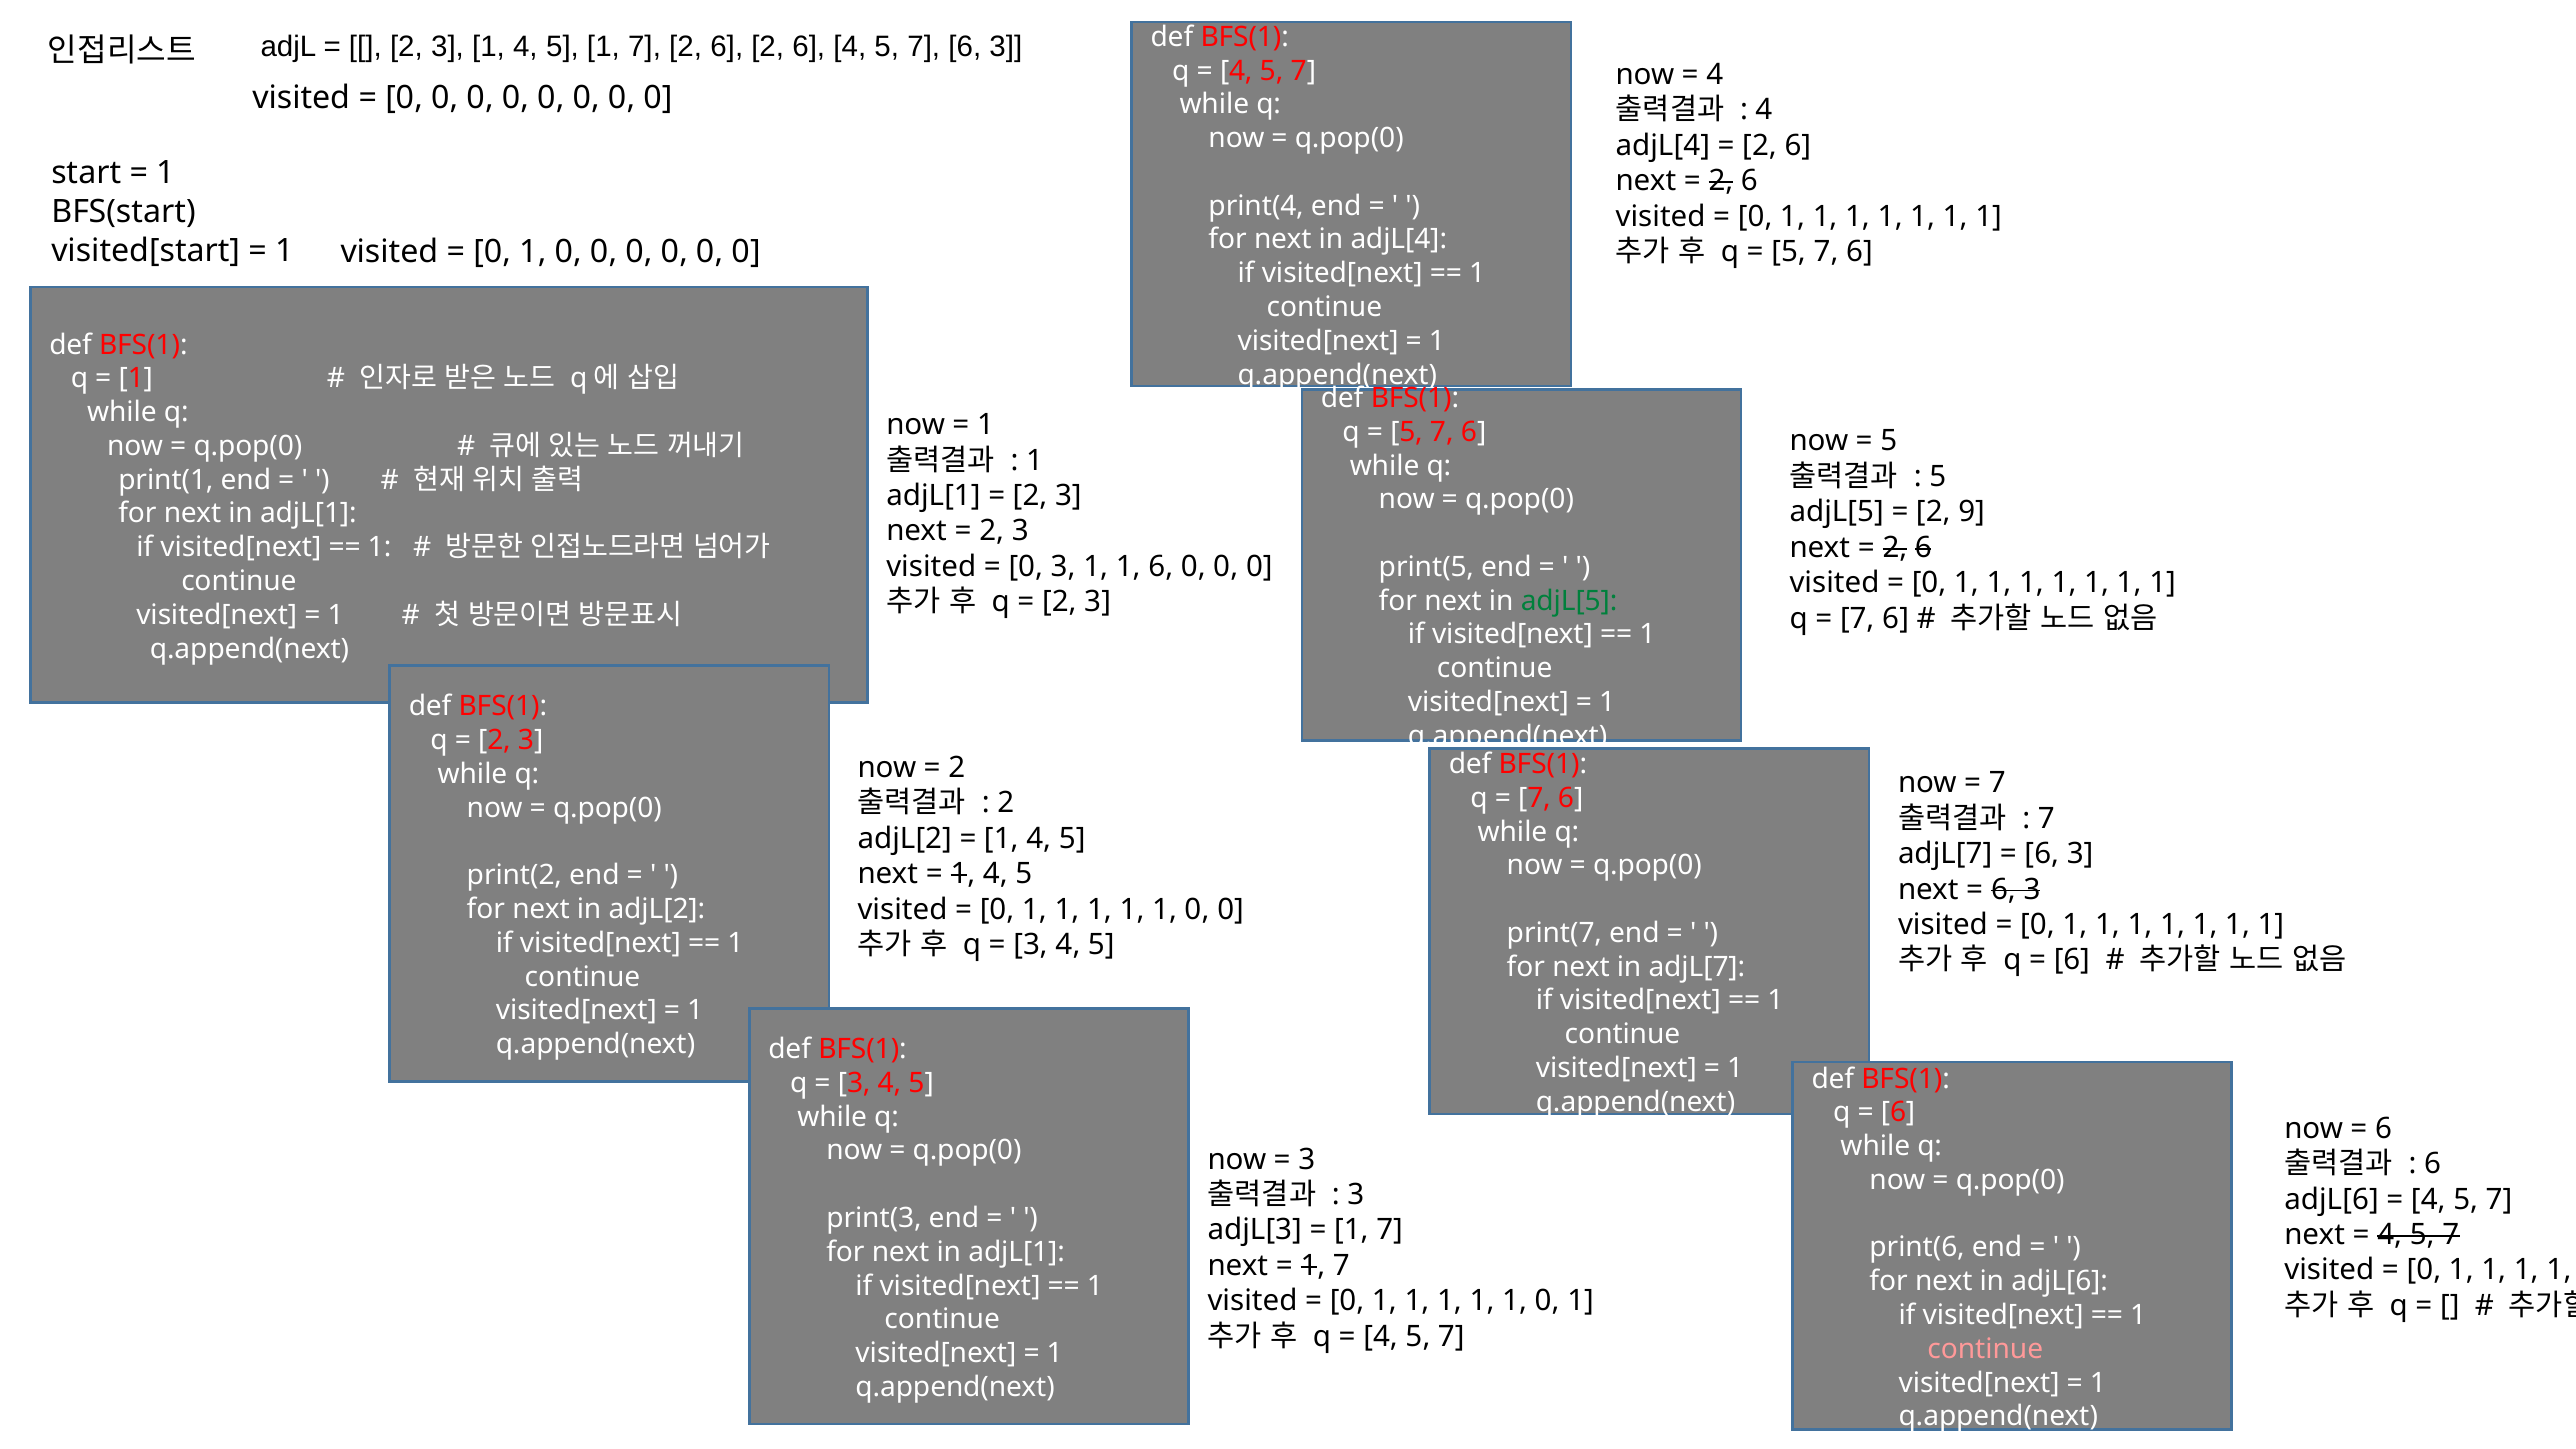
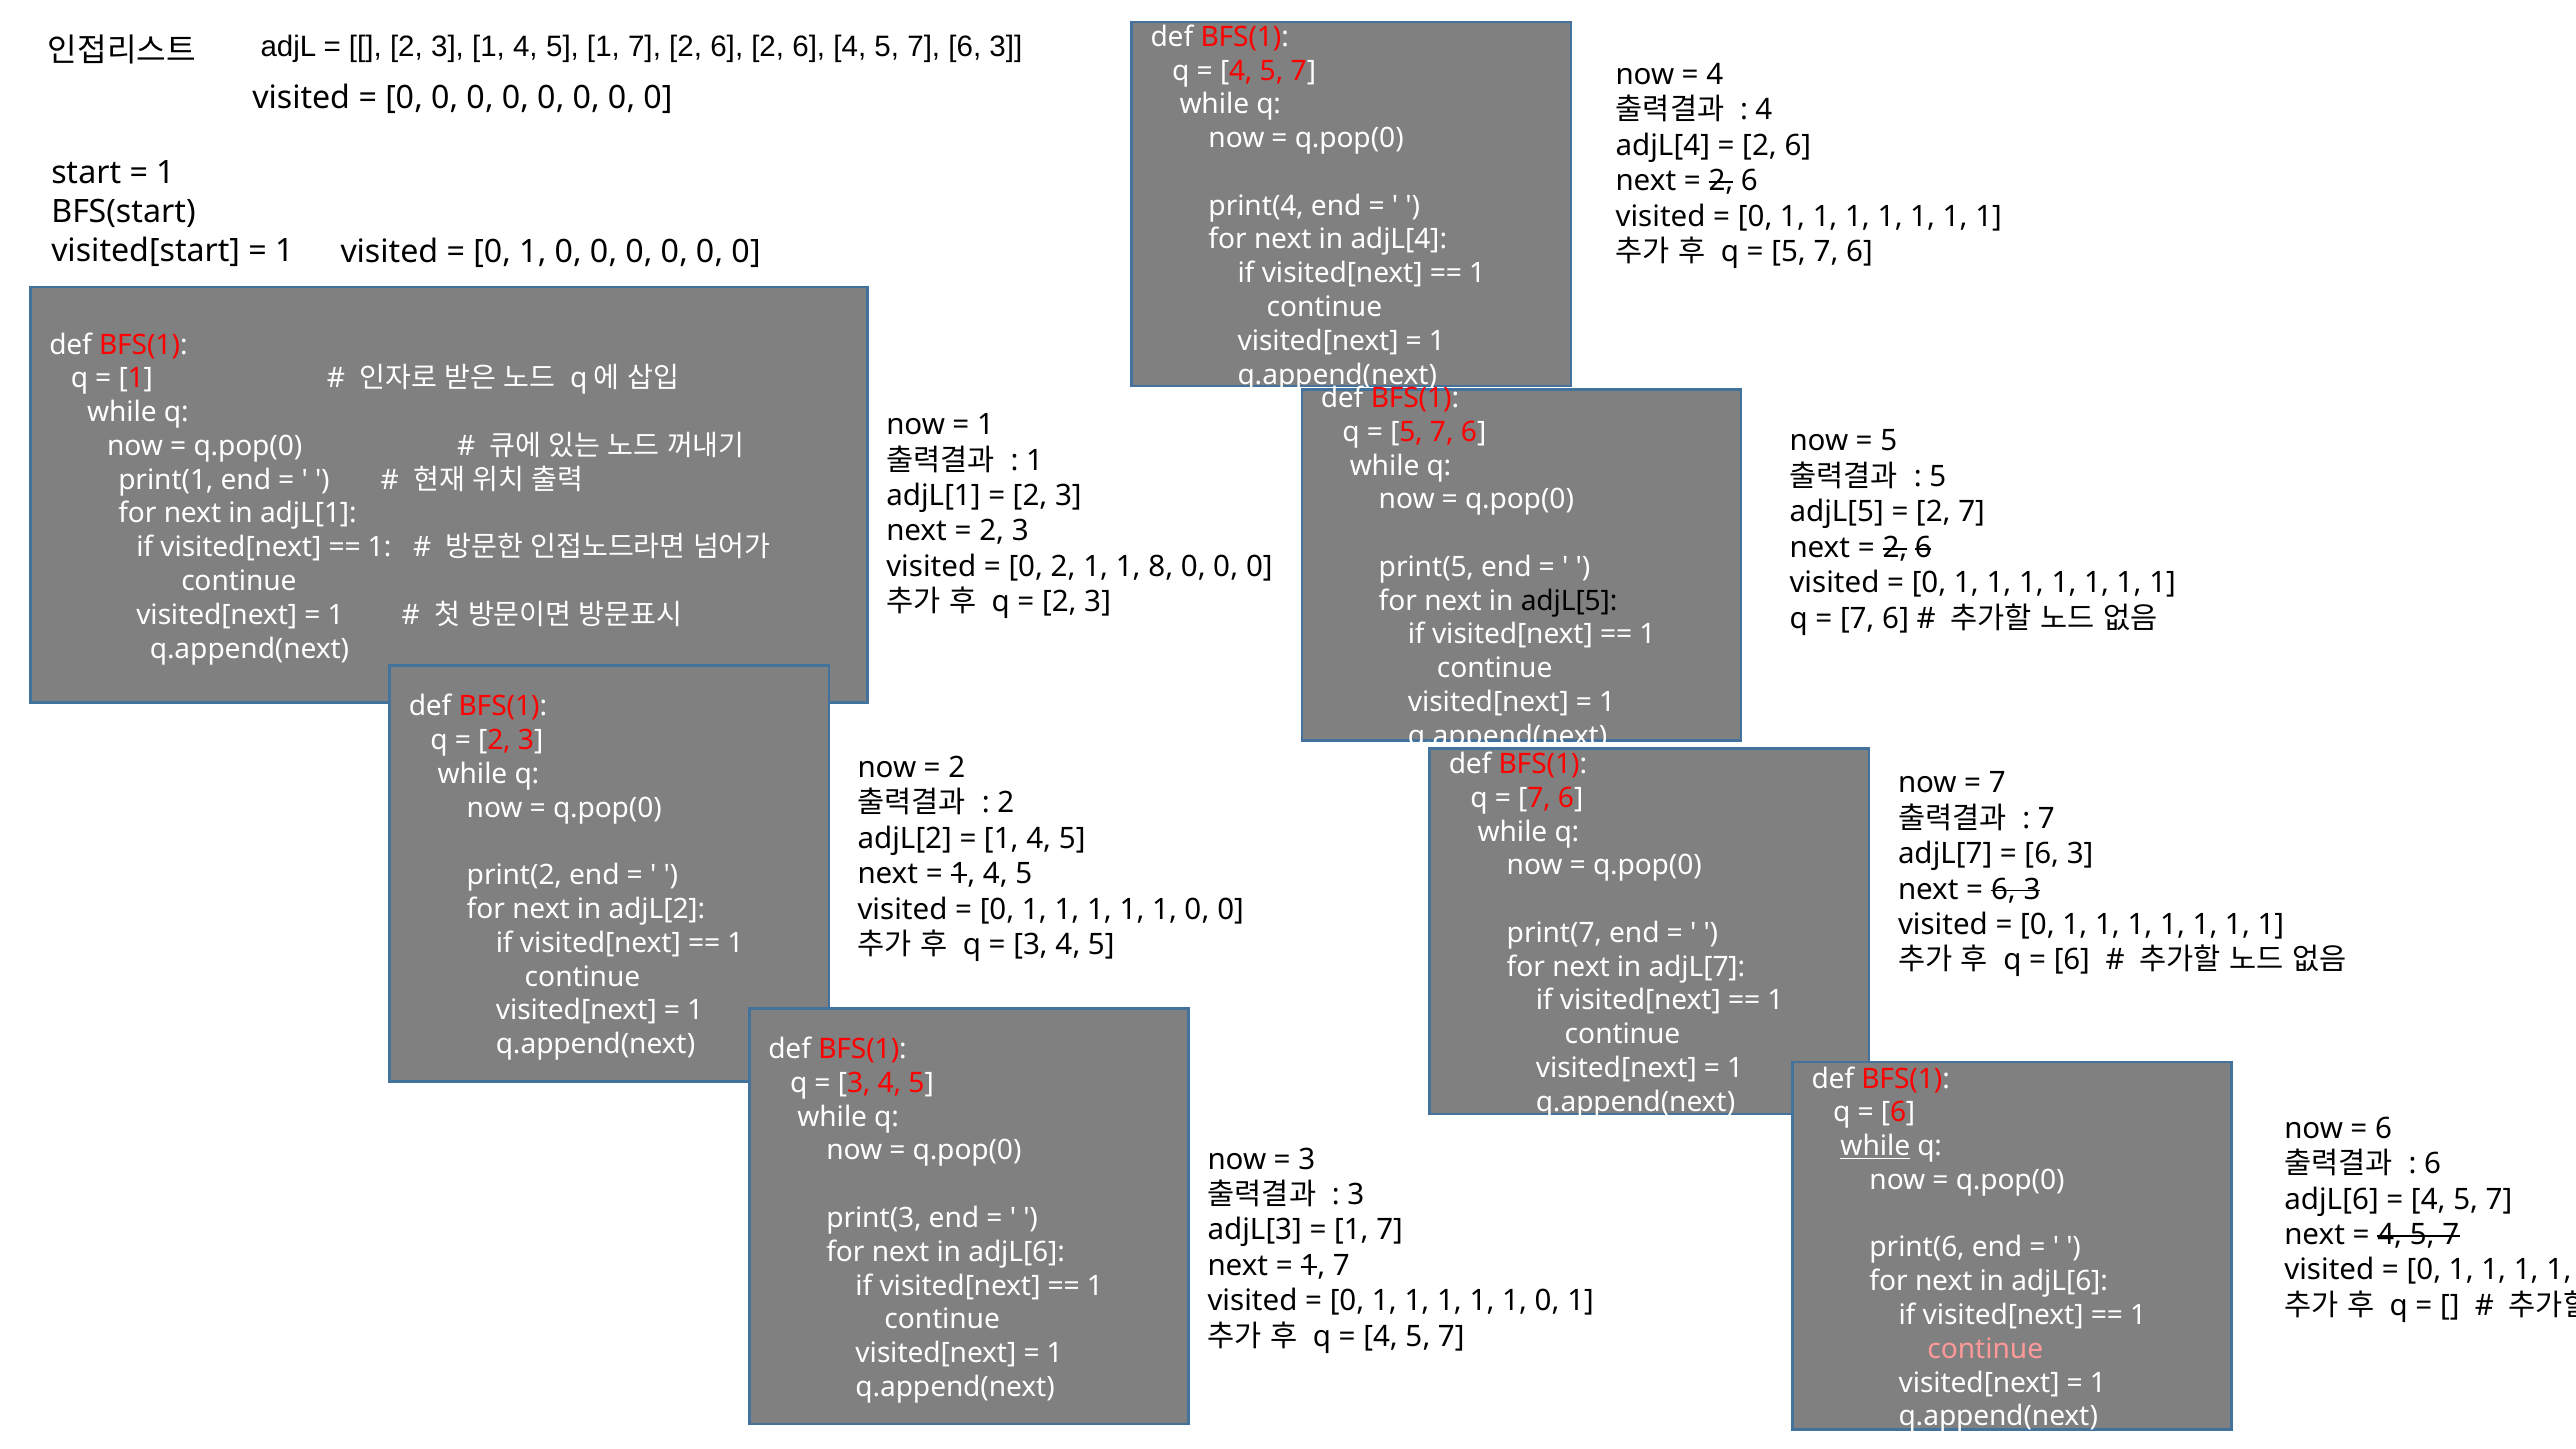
2 9: 9 -> 7 (1972, 512)
0 3: 3 -> 2 (1063, 567)
1 6: 6 -> 8 (1161, 567)
adjL[5 colour: green -> black (1569, 601)
while underline: none -> present (1875, 1146)
adjL[1: adjL[1 -> adjL[6 (1017, 1252)
